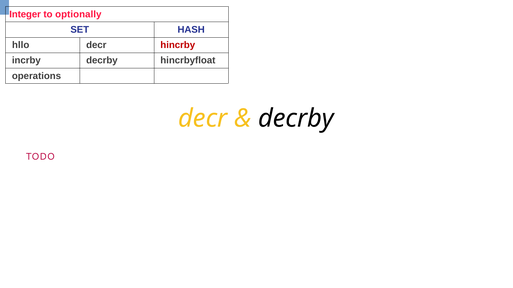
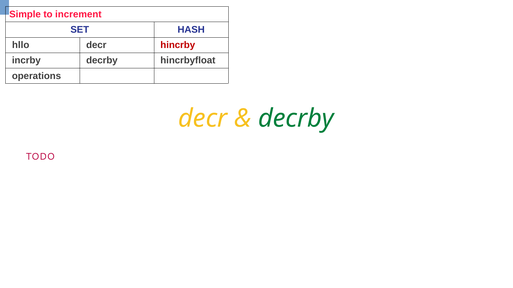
Integer: Integer -> Simple (25, 14)
optionally: optionally -> increment (78, 14)
decrby colour: black -> green (296, 118)
